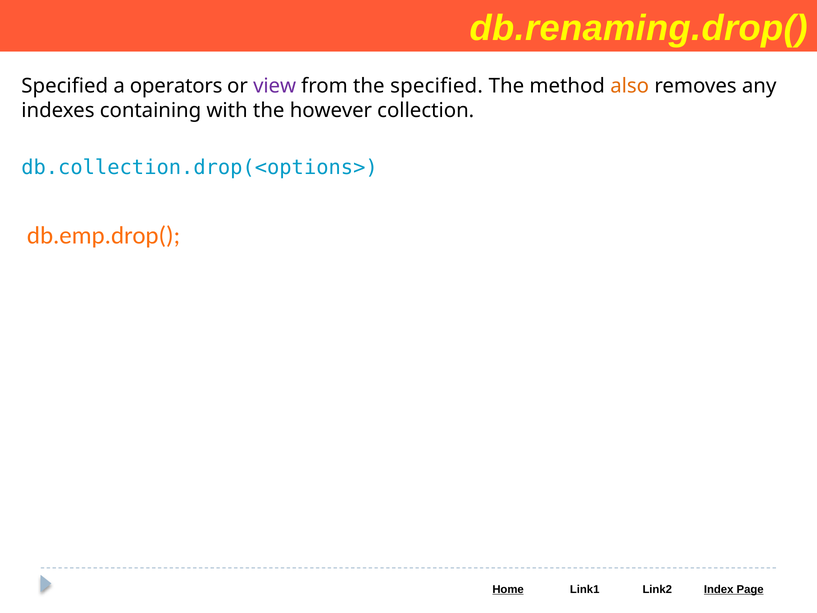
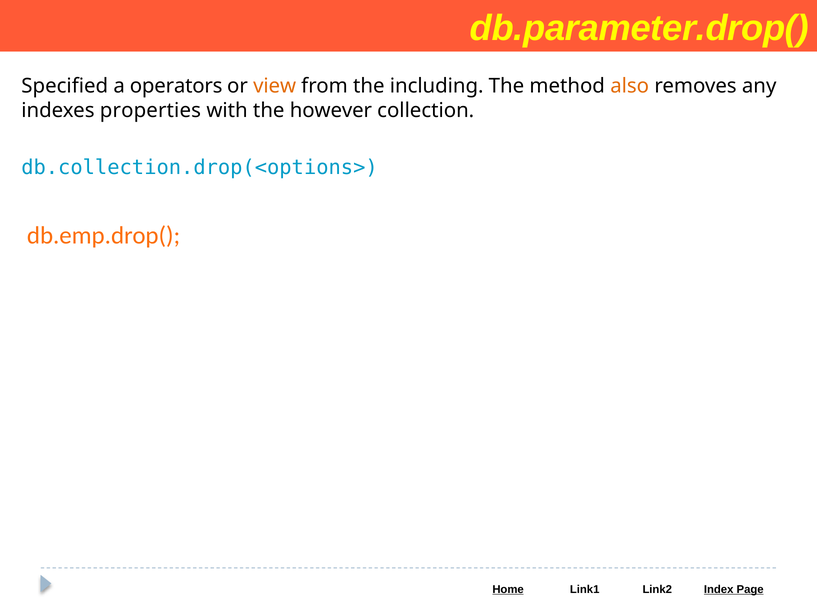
db.renaming.drop(: db.renaming.drop( -> db.parameter.drop( (639, 28)
view colour: purple -> orange (275, 86)
the specified: specified -> including (437, 86)
containing: containing -> properties (150, 110)
